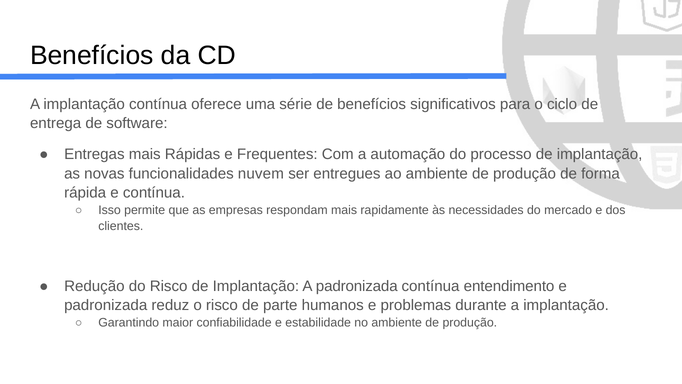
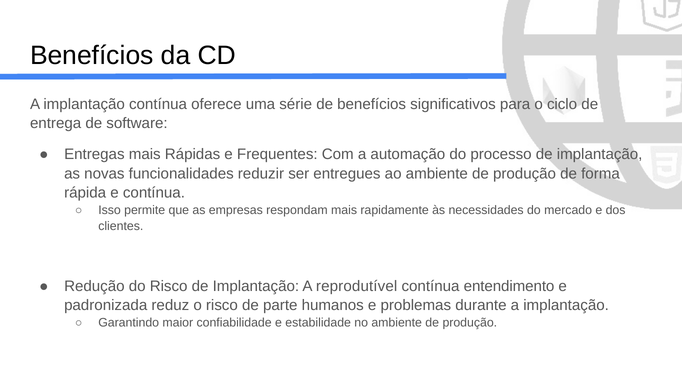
nuvem: nuvem -> reduzir (261, 173)
A padronizada: padronizada -> reprodutível (357, 286)
